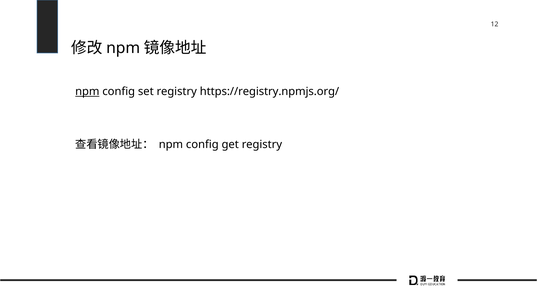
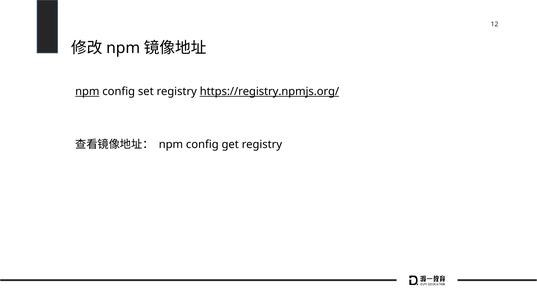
https://registry.npmjs.org/ underline: none -> present (269, 92)
